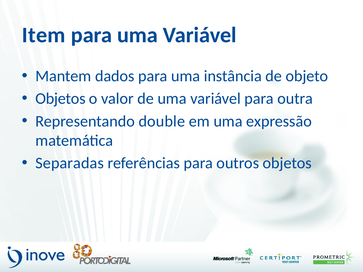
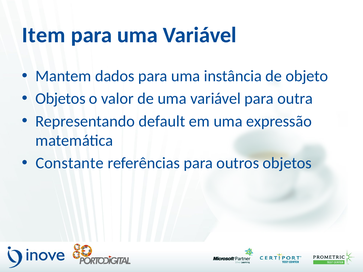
double: double -> default (162, 121)
Separadas: Separadas -> Constante (70, 163)
